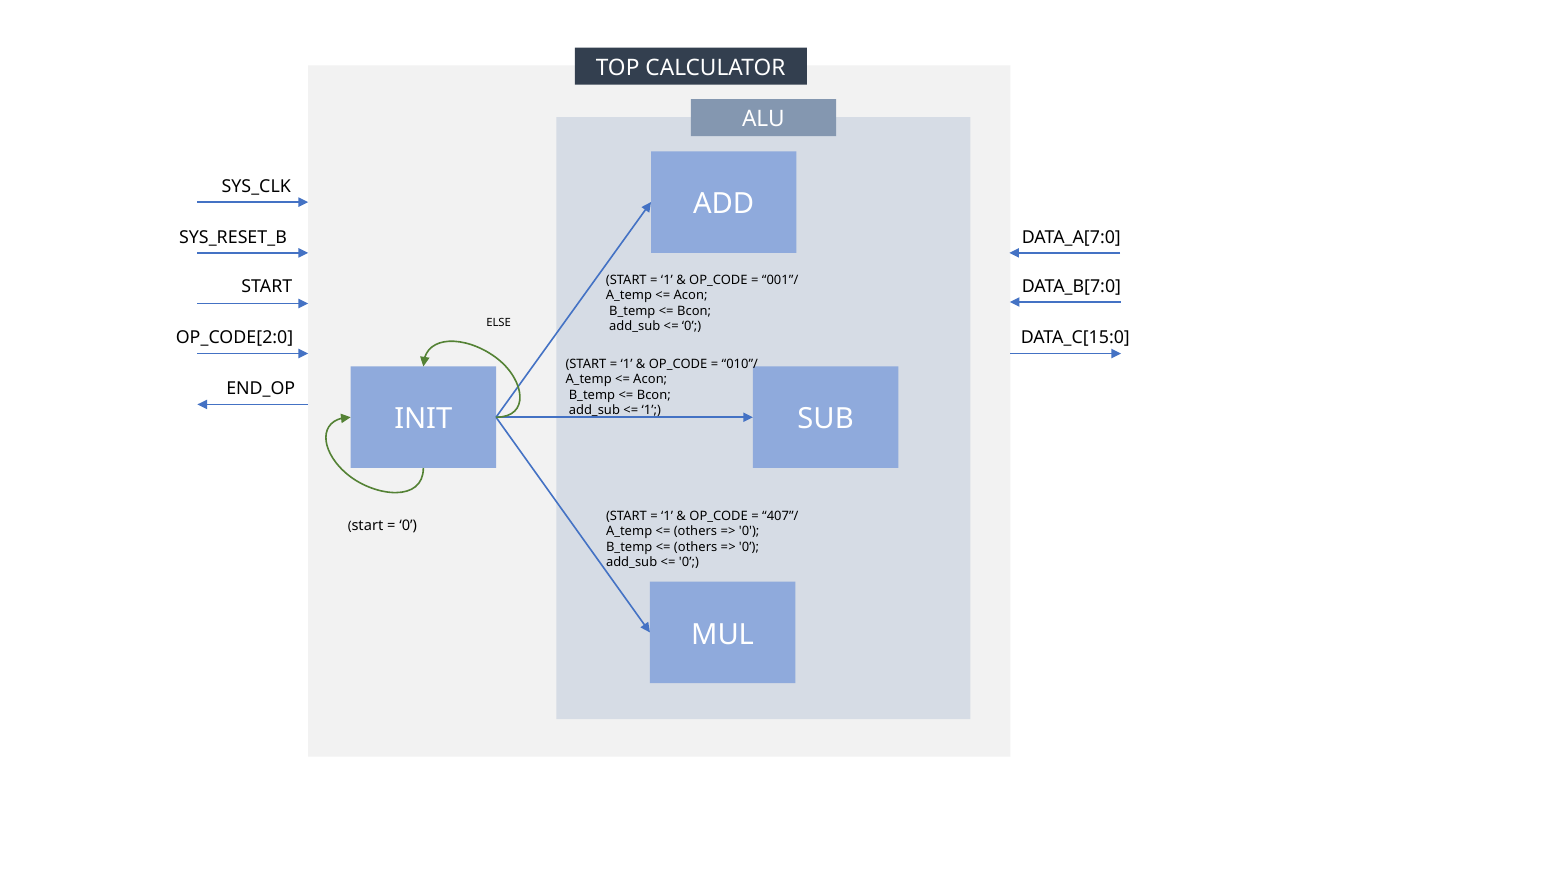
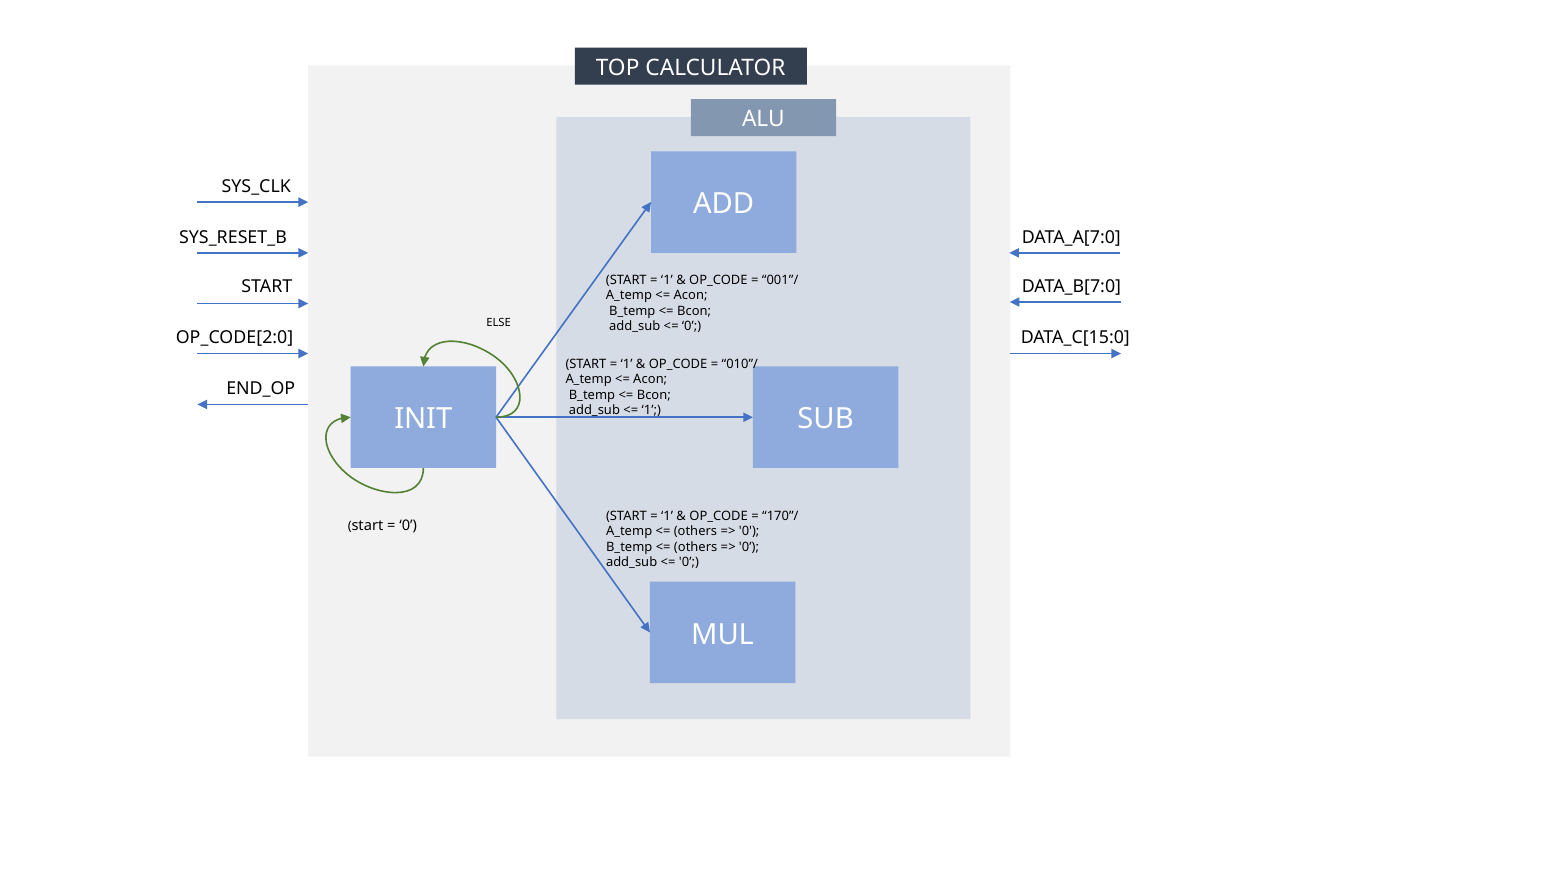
407”/: 407”/ -> 170”/ (780, 516)
